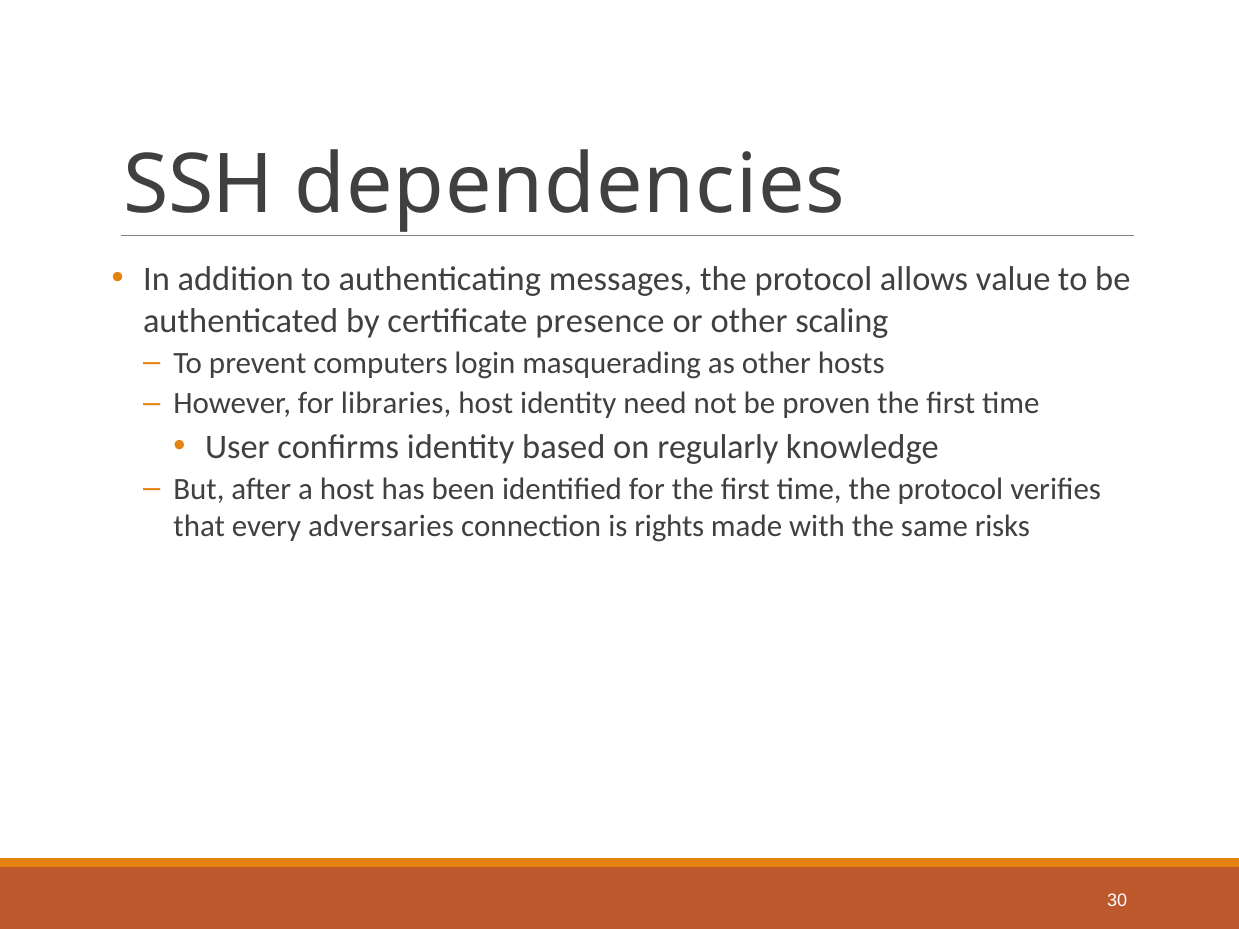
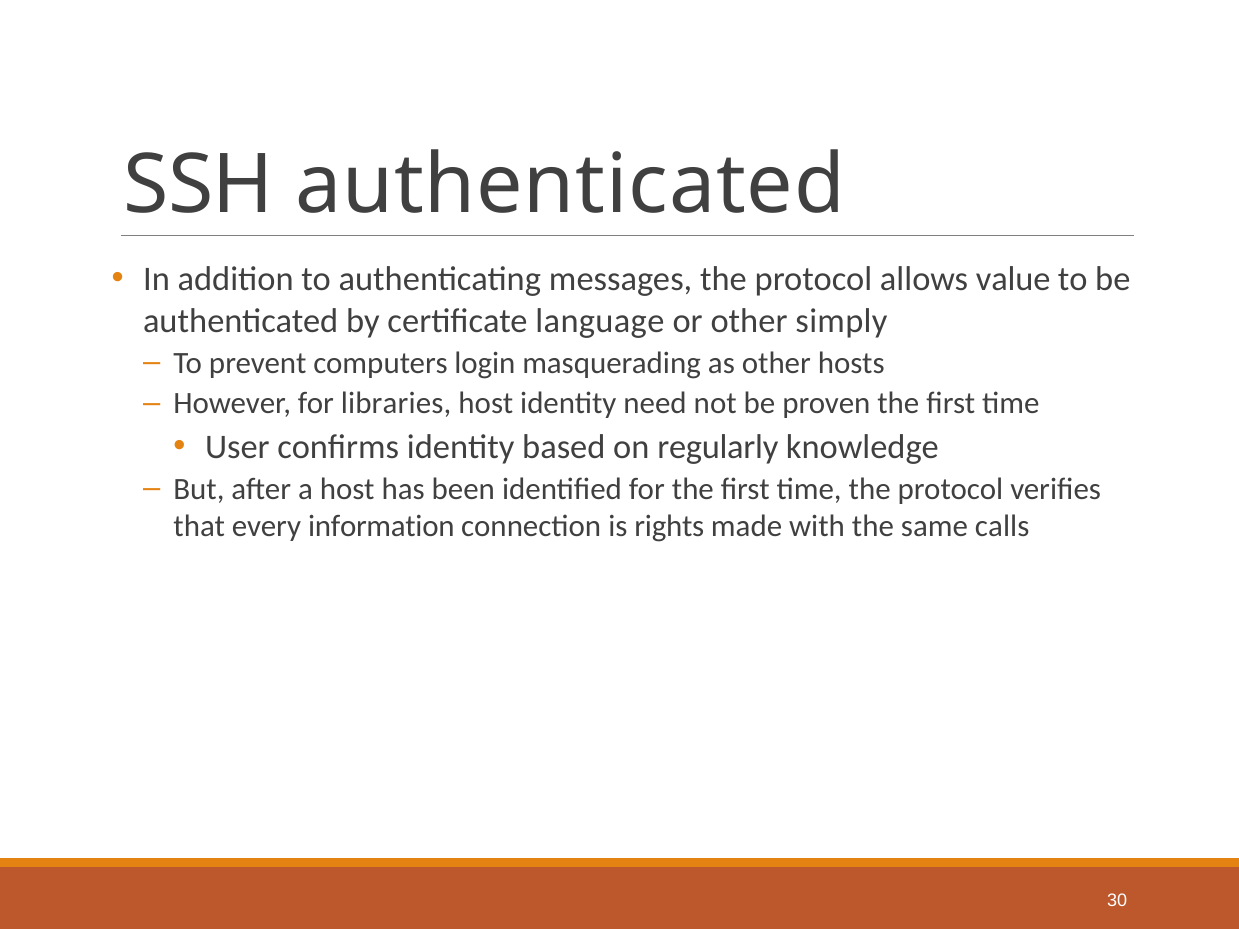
SSH dependencies: dependencies -> authenticated (570, 185)
presence: presence -> language (600, 321)
scaling: scaling -> simply (841, 321)
adversaries: adversaries -> information (381, 526)
risks: risks -> calls (1002, 526)
